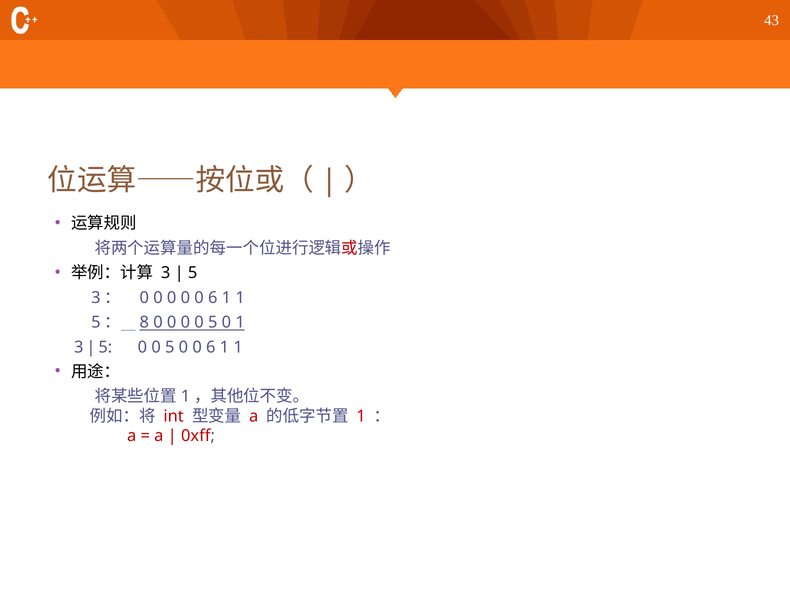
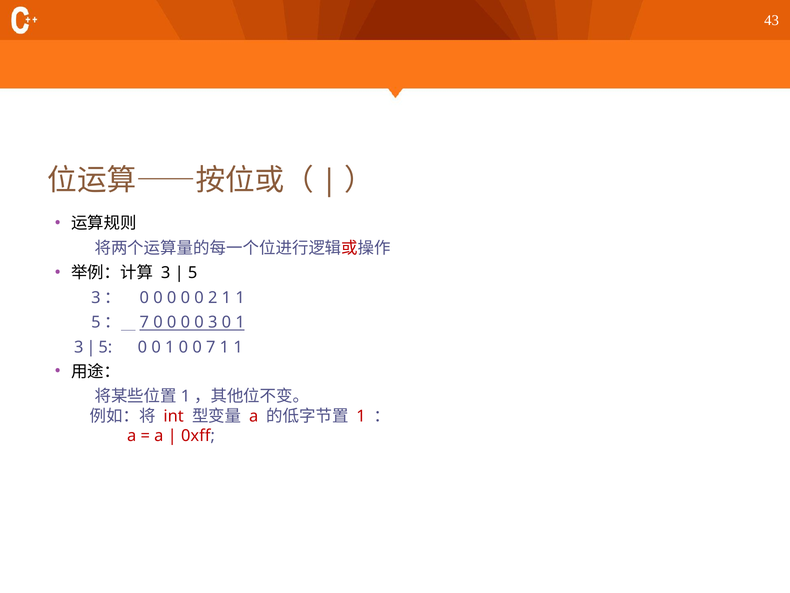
0 0 0 6: 6 -> 2 (213, 297)
5： 8: 8 -> 7 (144, 322)
0 0 0 5: 5 -> 3 (213, 322)
5 0 0 5: 5 -> 1 (170, 347)
6: 6 -> 7 (211, 347)
